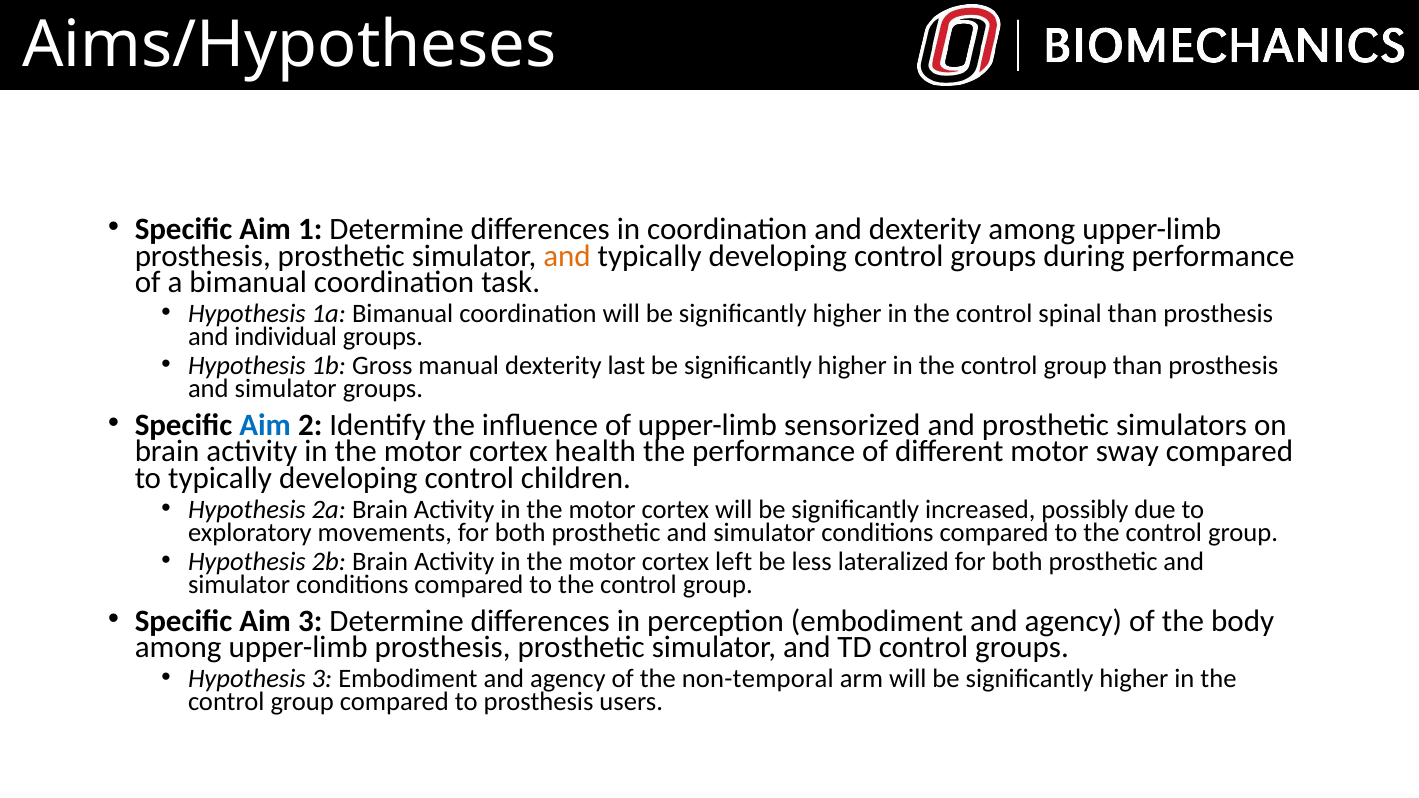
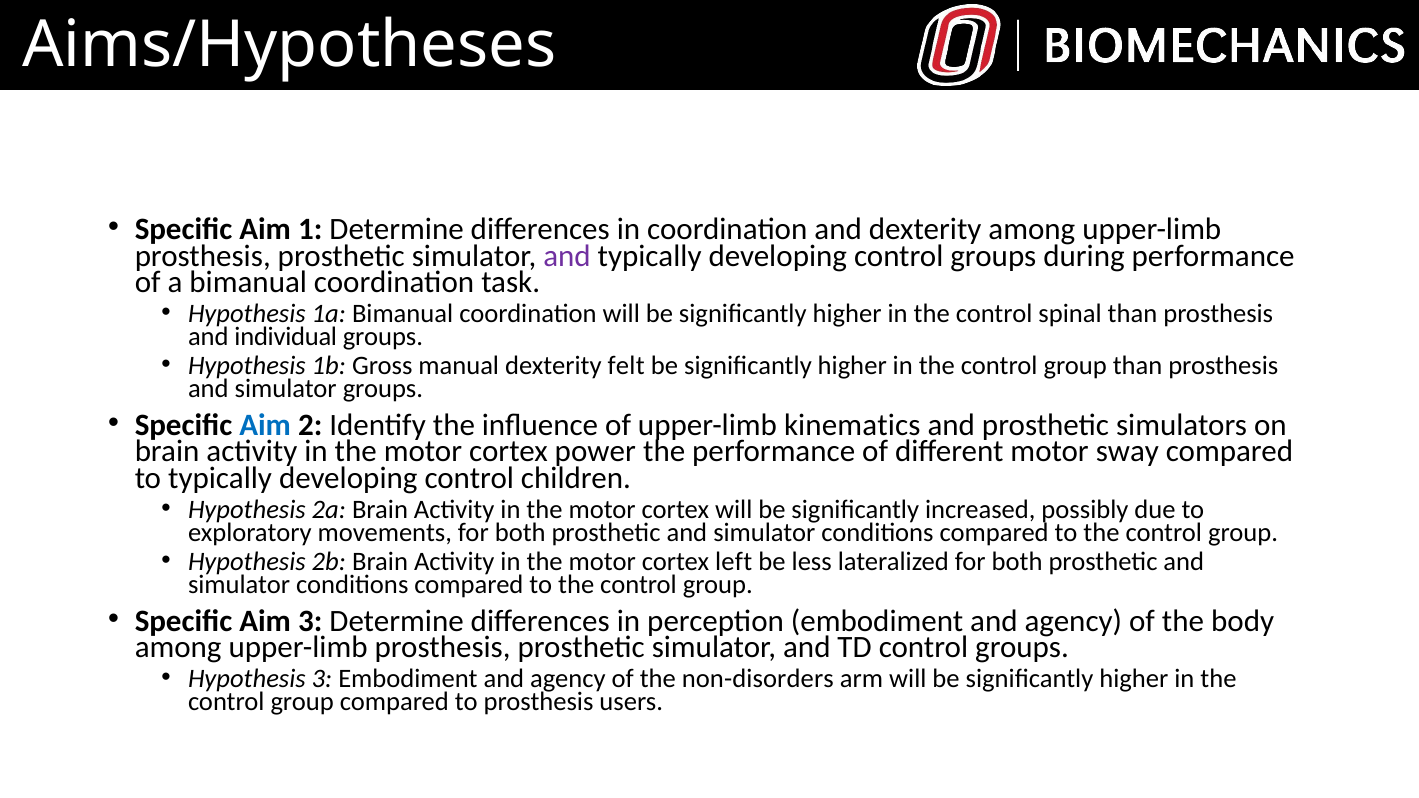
and colour: orange -> purple (567, 256)
last: last -> felt (626, 366)
sensorized: sensorized -> kinematics (852, 425)
health: health -> power (595, 452)
non-temporal: non-temporal -> non-disorders (758, 679)
